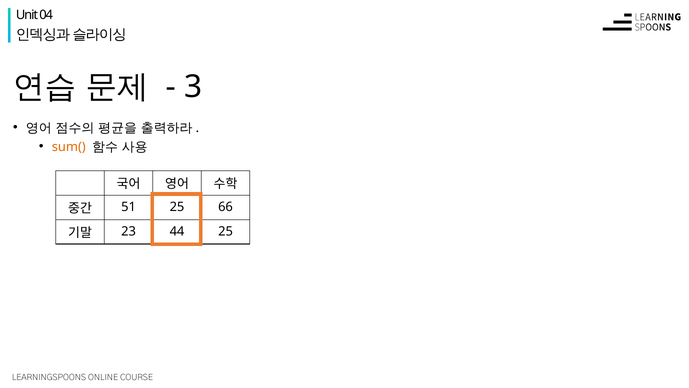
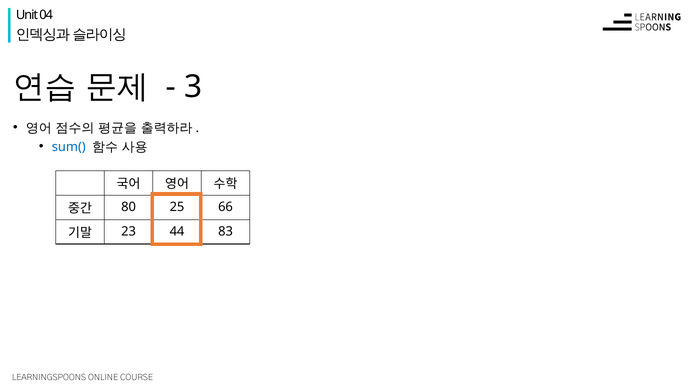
sum( colour: orange -> blue (69, 147)
51: 51 -> 80 (129, 207)
44 25: 25 -> 83 (226, 231)
